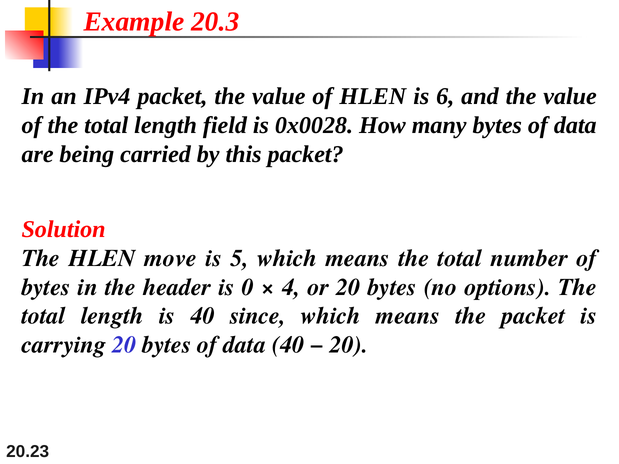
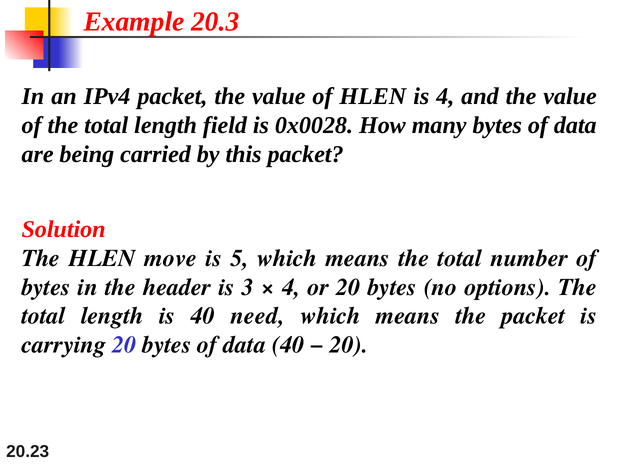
is 6: 6 -> 4 (445, 97)
0: 0 -> 3 (248, 287)
since: since -> need (258, 316)
